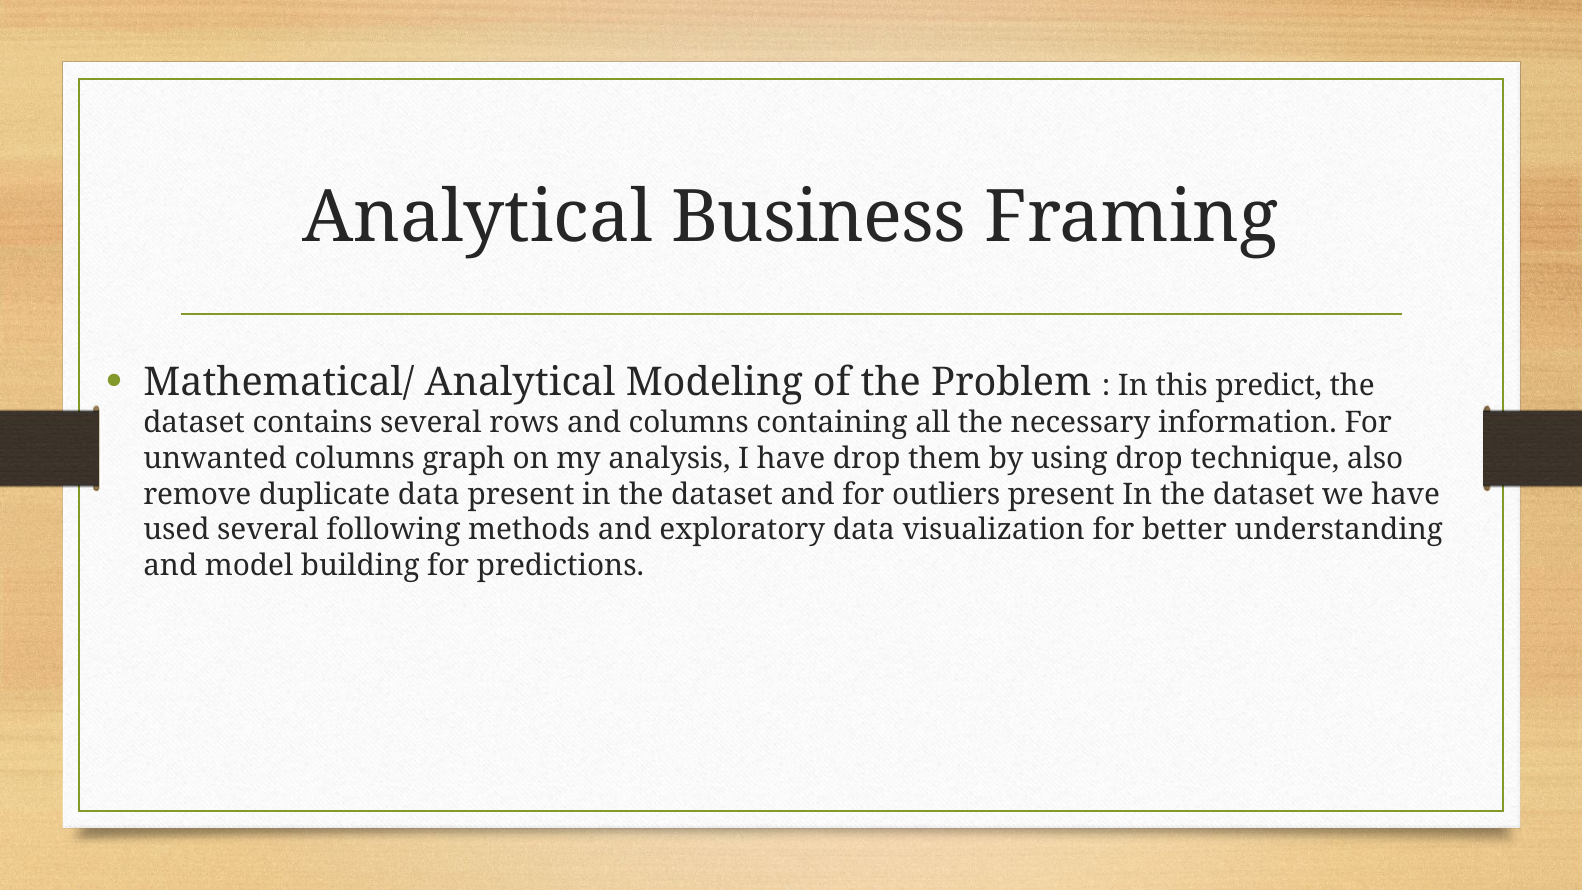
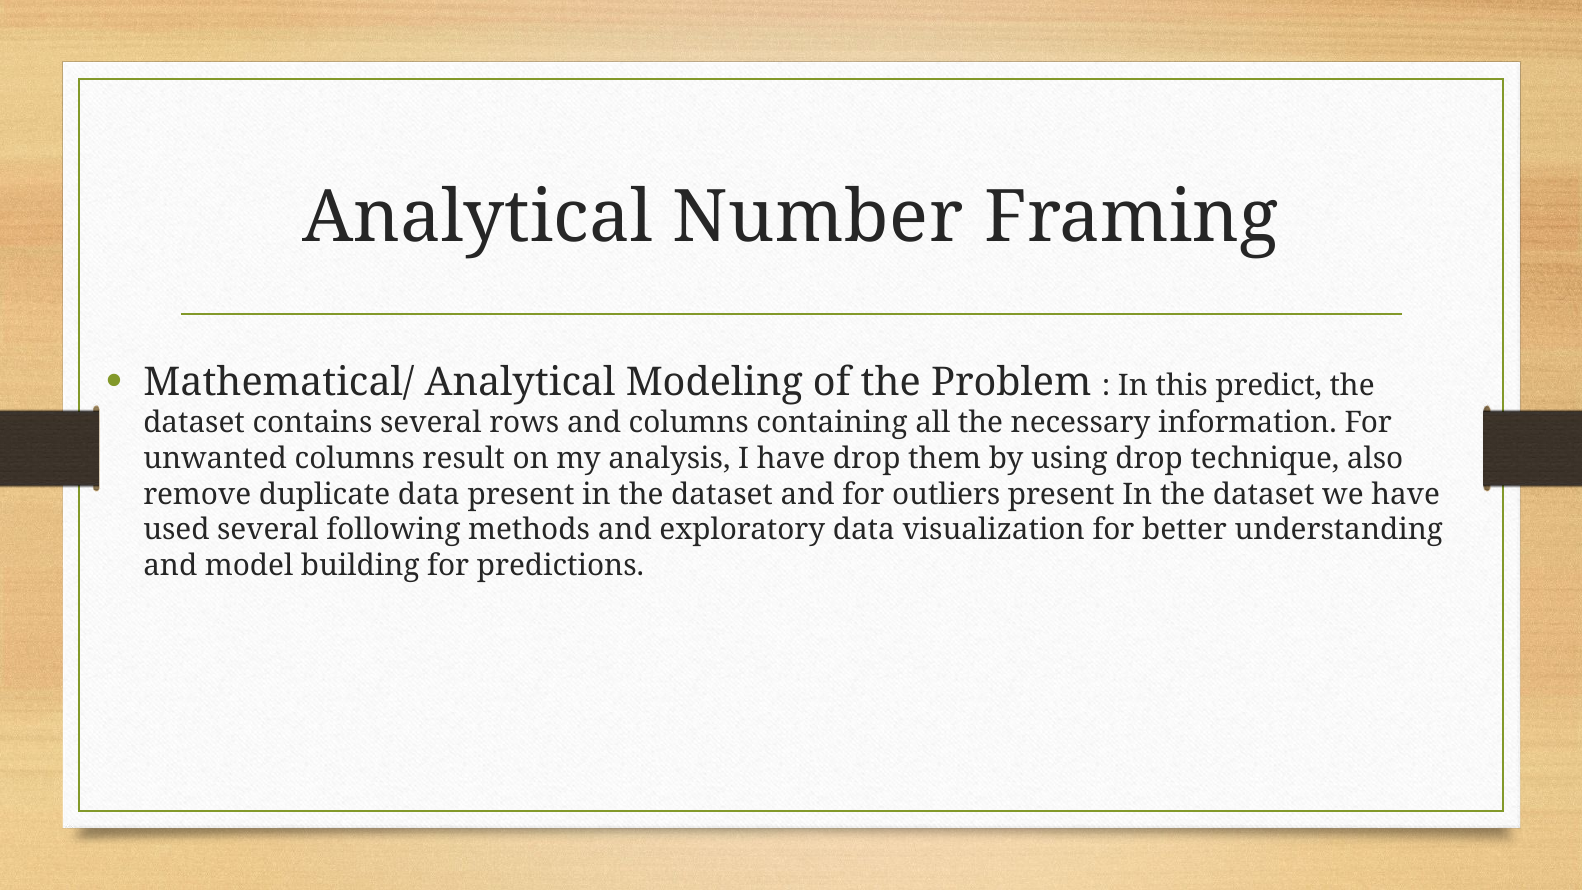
Business: Business -> Number (818, 217)
graph: graph -> result (464, 459)
